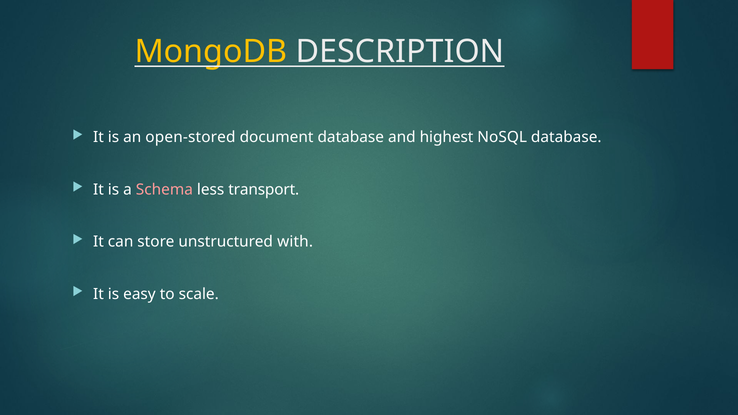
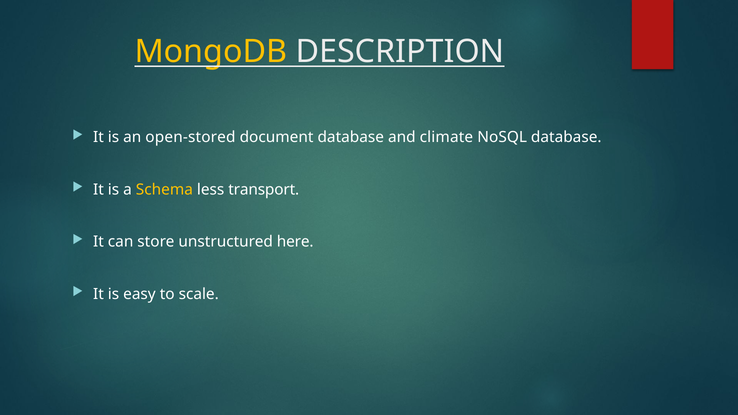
highest: highest -> climate (446, 137)
Schema colour: pink -> yellow (164, 190)
with: with -> here (295, 242)
